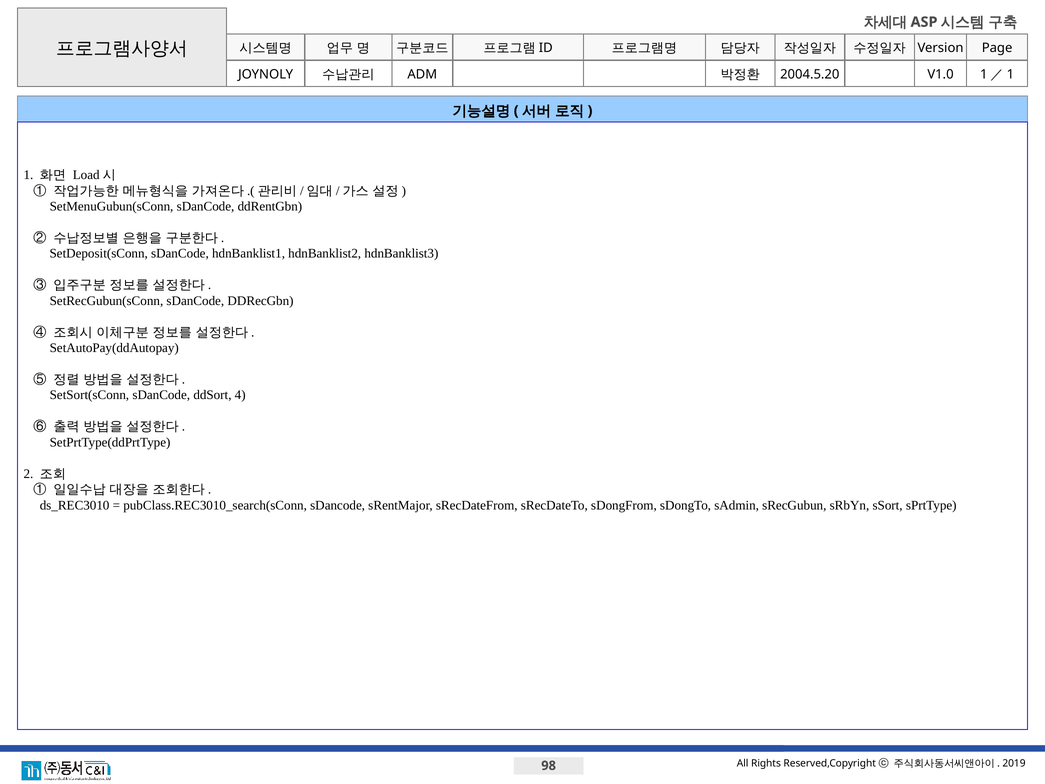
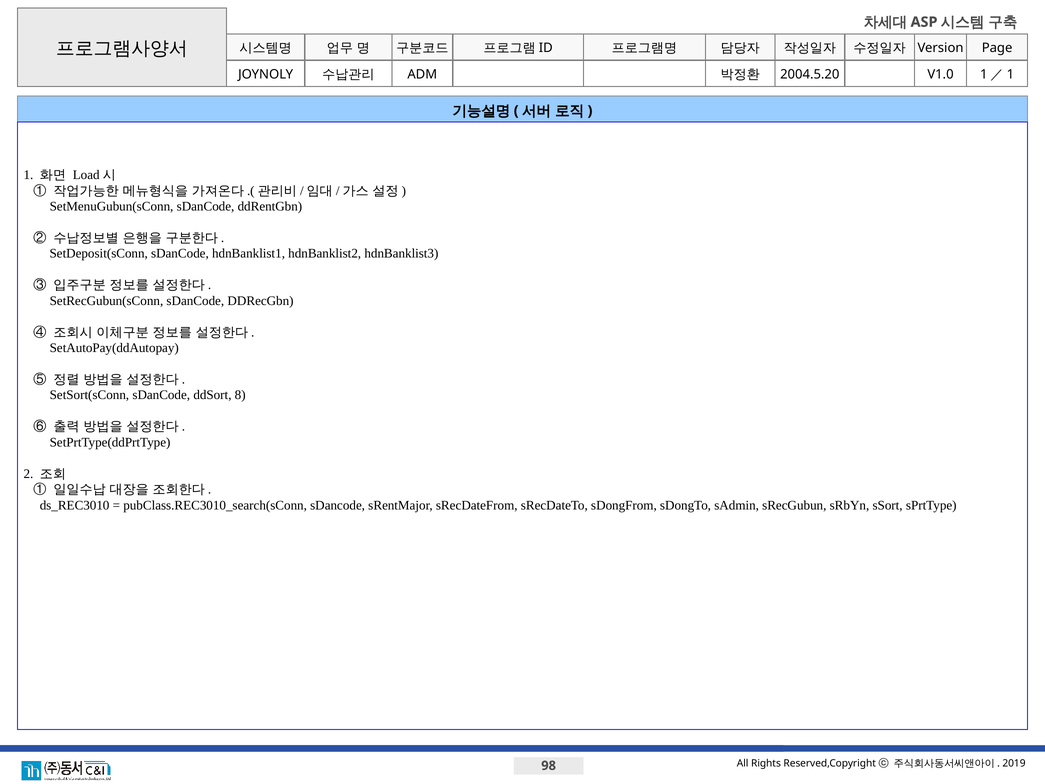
4: 4 -> 8 (240, 395)
